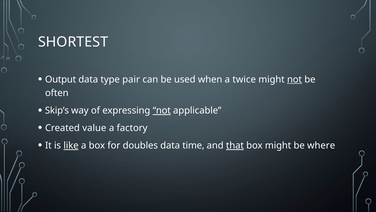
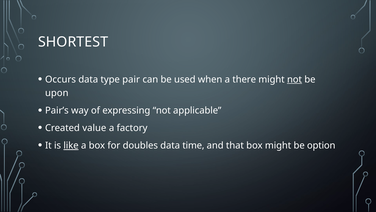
Output: Output -> Occurs (60, 79)
twice: twice -> there (244, 79)
often: often -> upon (57, 93)
Skip’s: Skip’s -> Pair’s (57, 110)
not underline: present -> none (162, 110)
that underline: present -> none (235, 145)
where: where -> option (321, 145)
